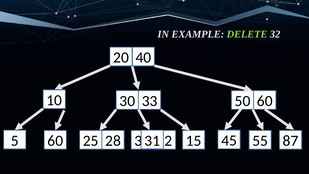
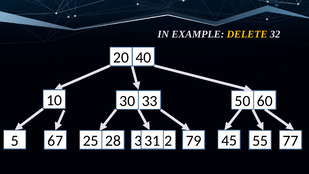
DELETE colour: light green -> yellow (247, 34)
5 60: 60 -> 67 (55, 141)
15: 15 -> 79 (194, 141)
87: 87 -> 77 (291, 141)
